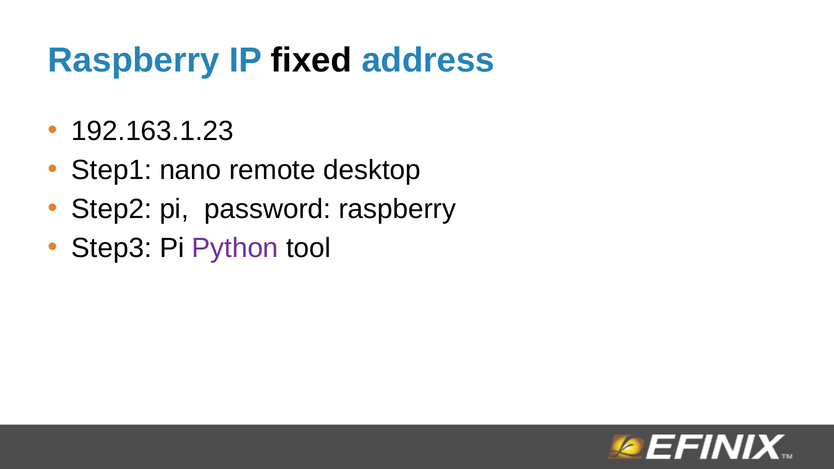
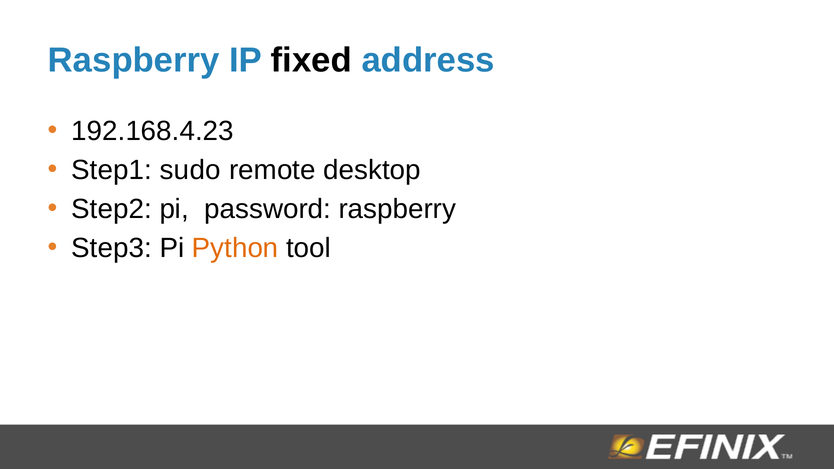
192.163.1.23: 192.163.1.23 -> 192.168.4.23 (153, 131)
nano: nano -> sudo (190, 170)
Python colour: purple -> orange (235, 248)
